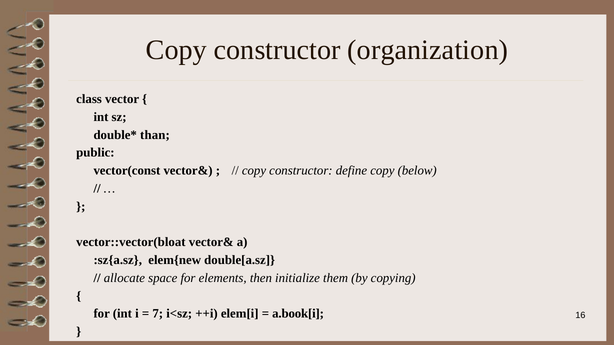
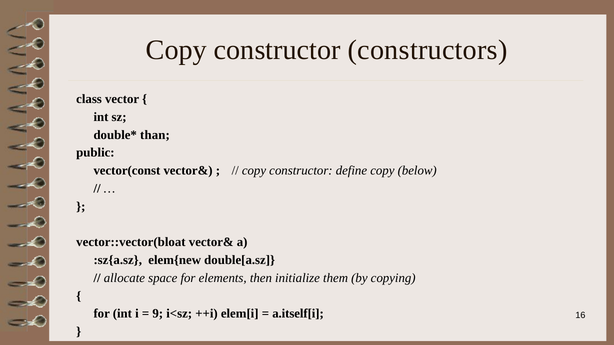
organization: organization -> constructors (428, 50)
7: 7 -> 9 (158, 314)
a.book[i: a.book[i -> a.itself[i (298, 314)
